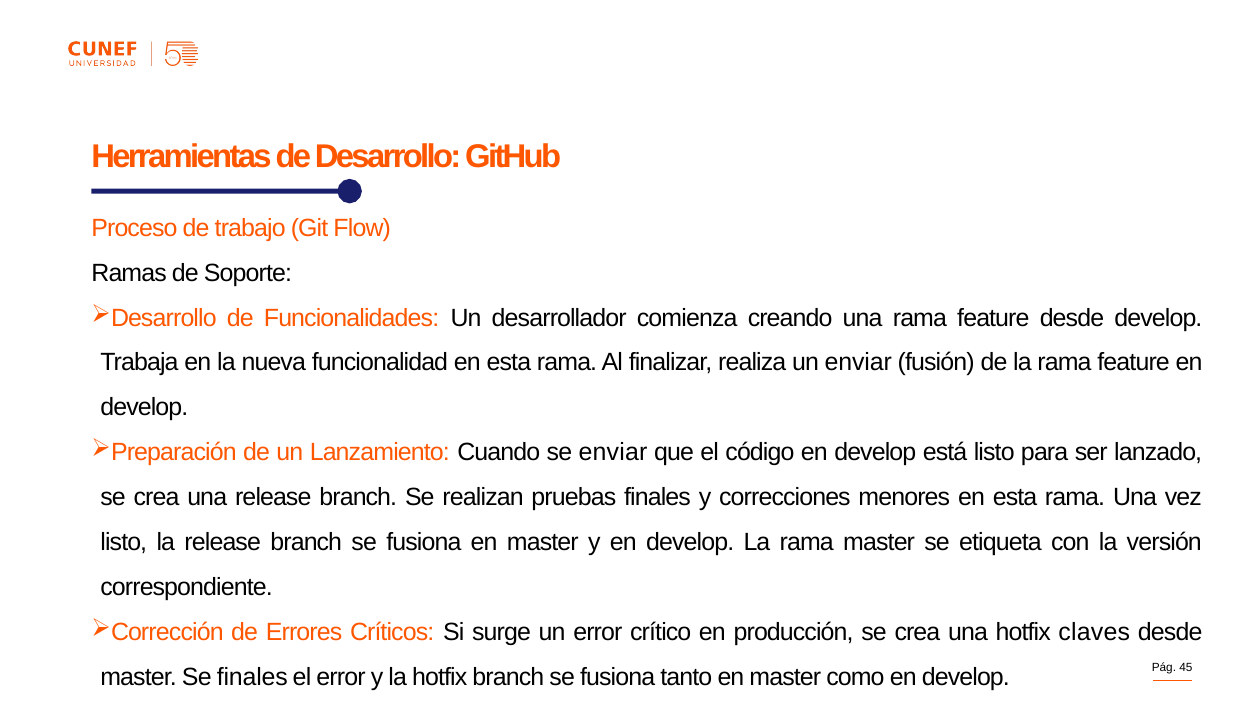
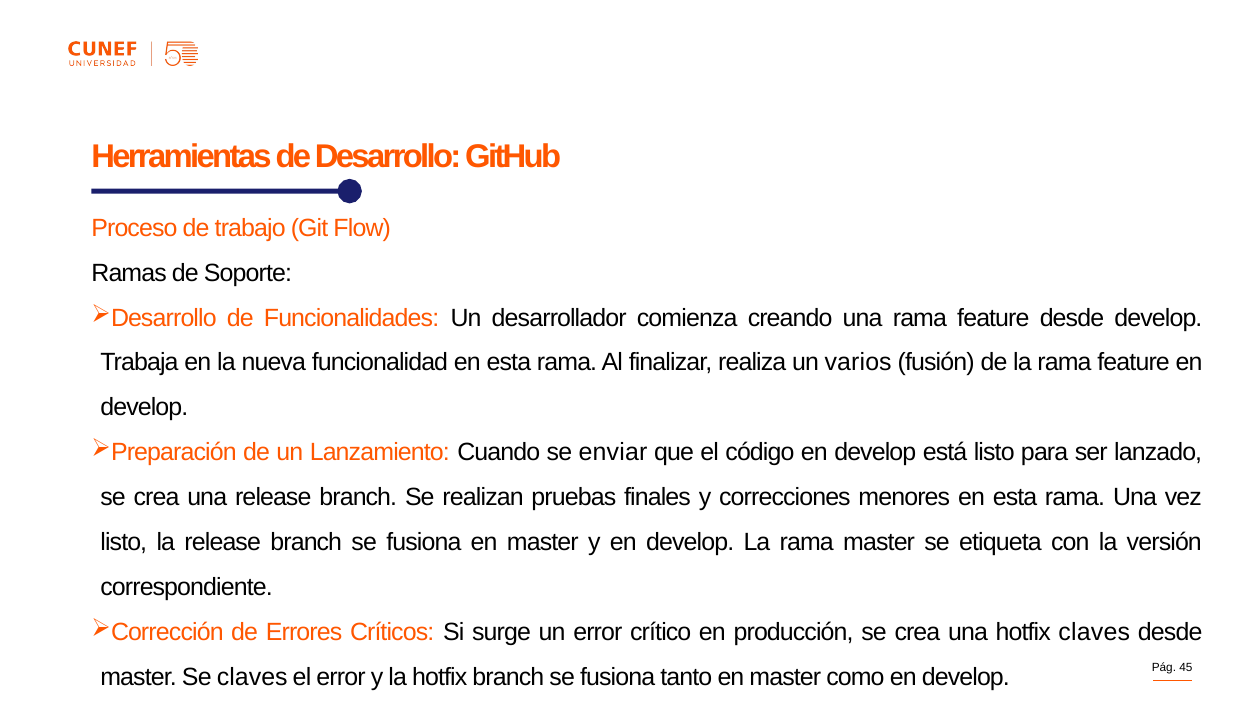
un enviar: enviar -> varios (858, 363)
Se finales: finales -> claves (252, 677)
